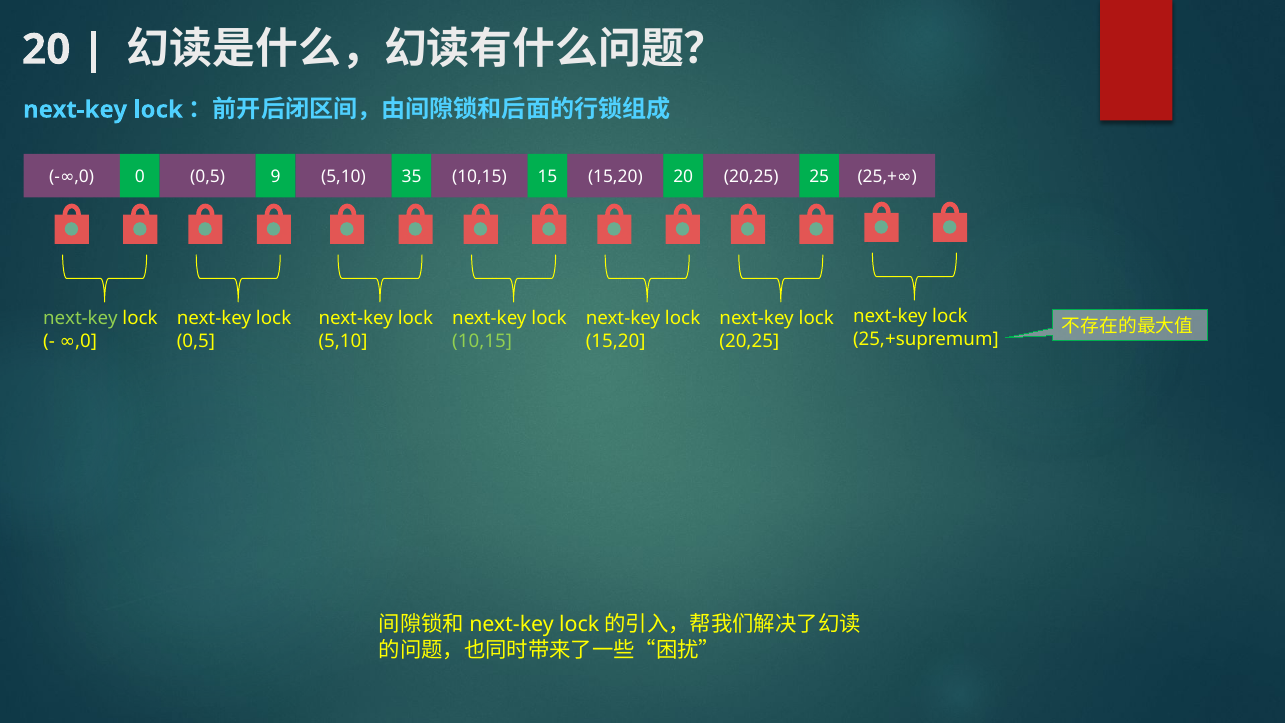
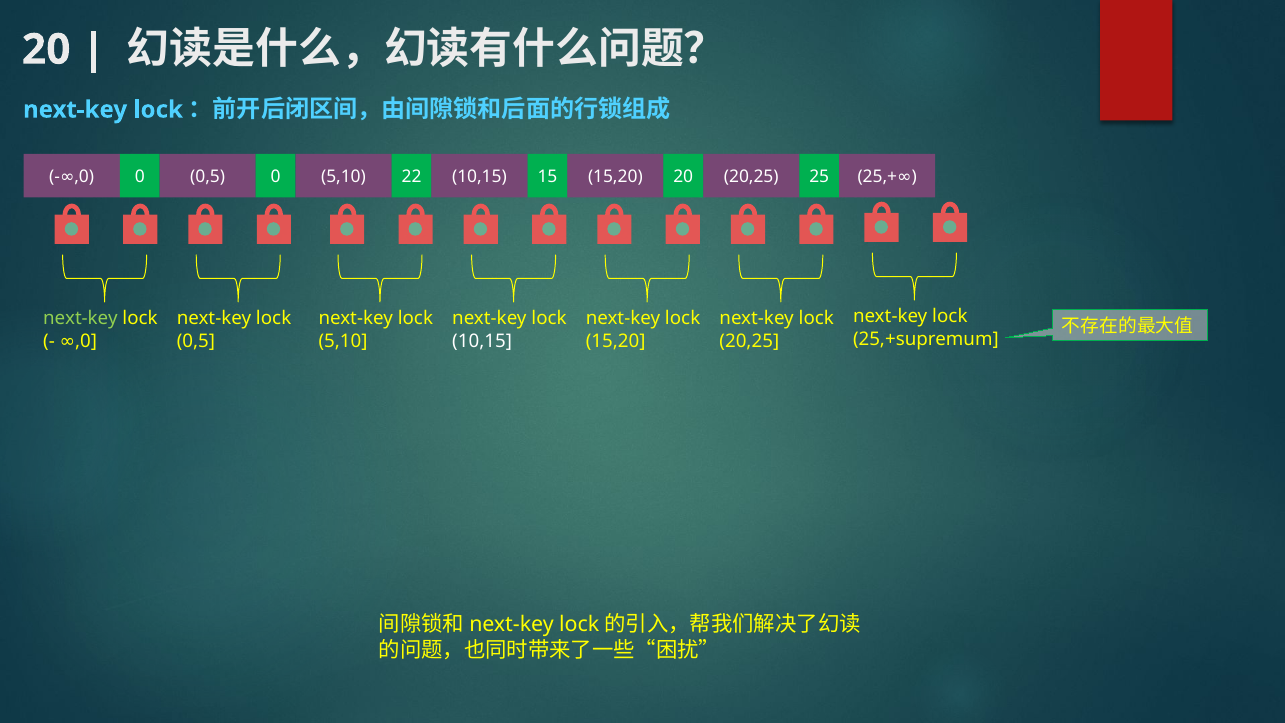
0,5 9: 9 -> 0 (276, 177)
35: 35 -> 22 (412, 177)
10,15 colour: light green -> white (482, 341)
